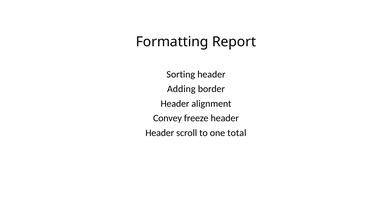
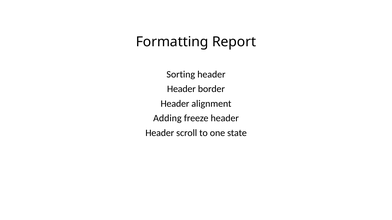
Adding: Adding -> Header (181, 89)
Convey: Convey -> Adding (167, 119)
total: total -> state (237, 133)
